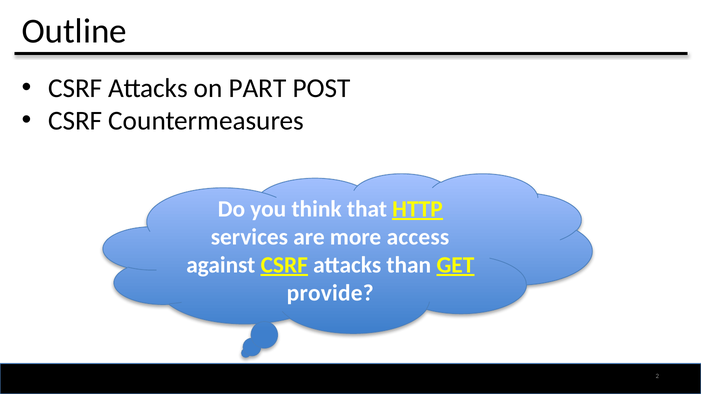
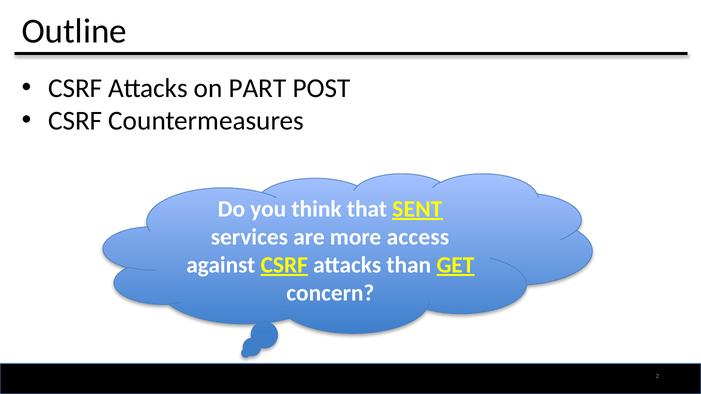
HTTP: HTTP -> SENT (417, 209)
provide: provide -> concern (330, 293)
